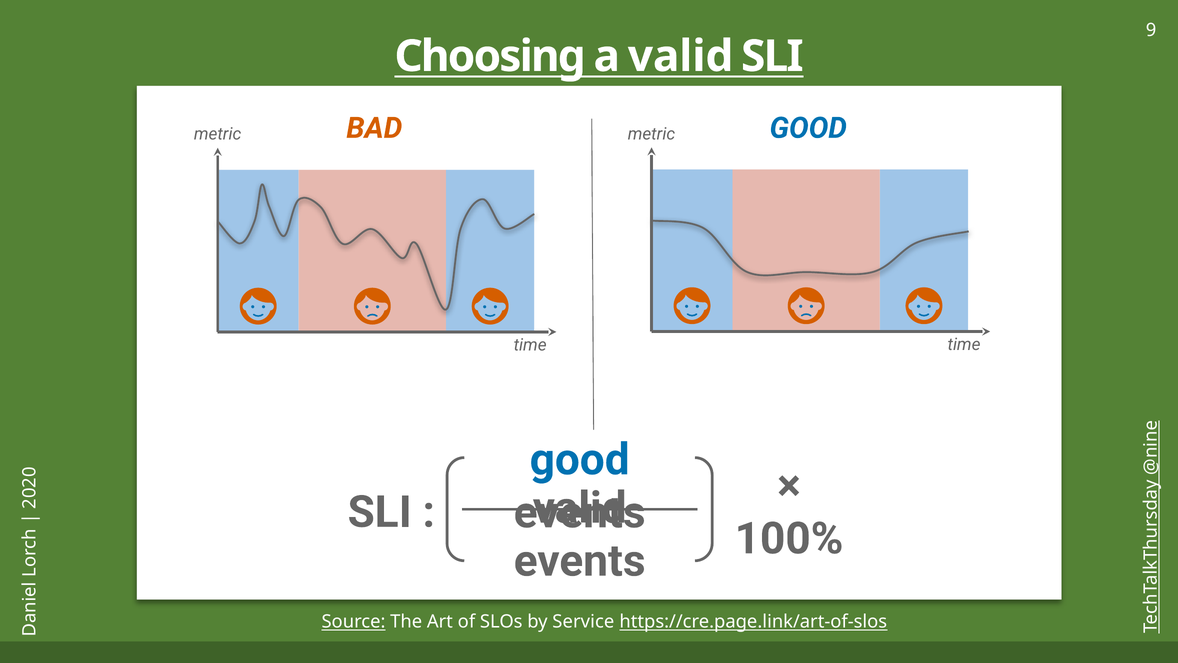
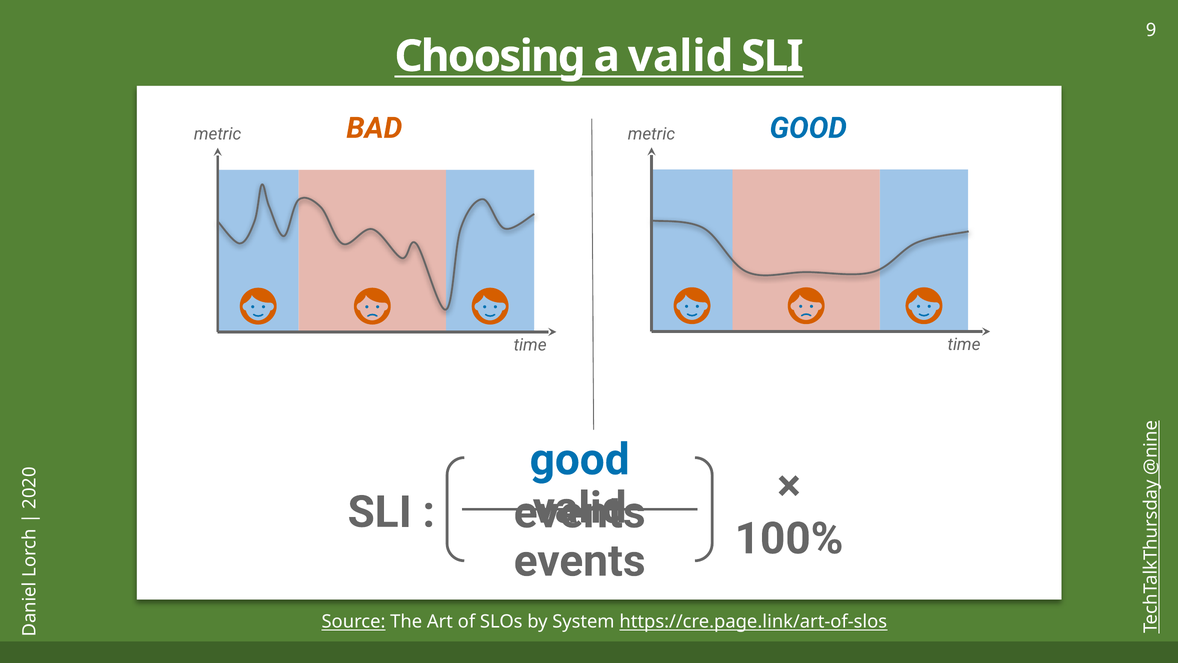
Service: Service -> System (583, 621)
